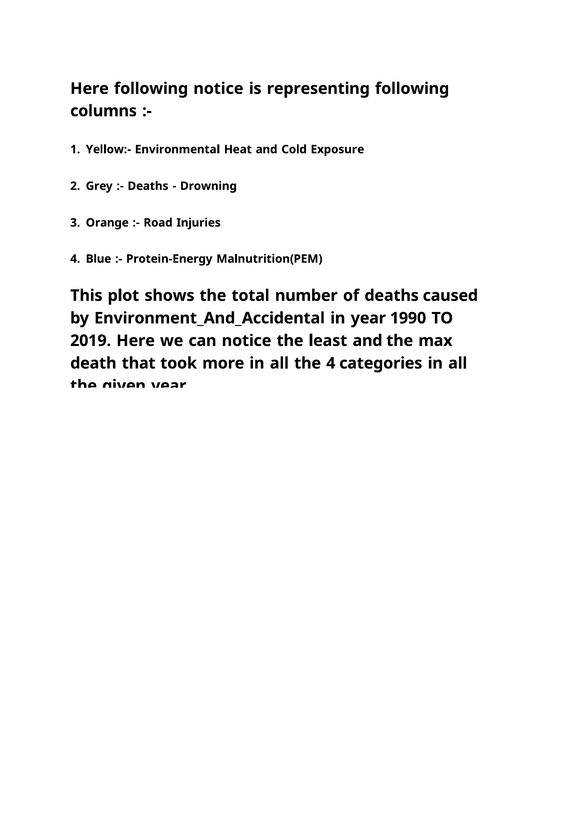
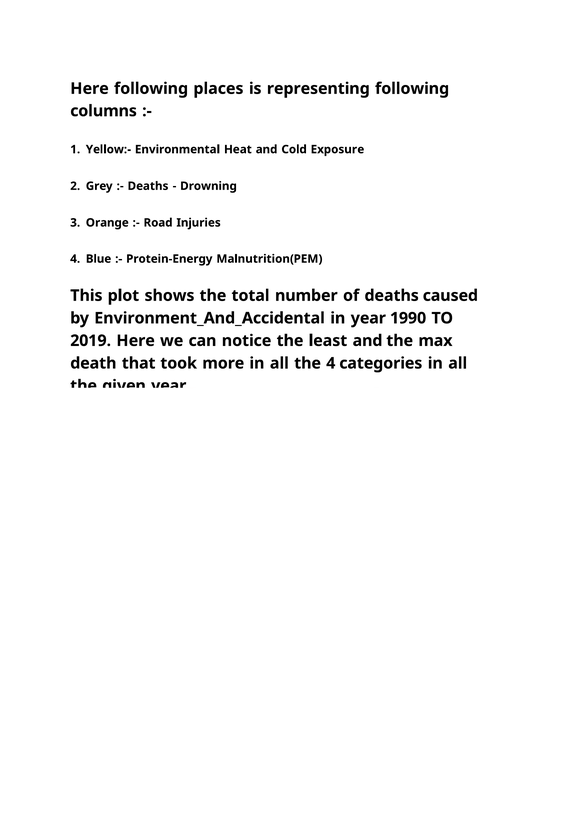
following notice: notice -> places (218, 89)
